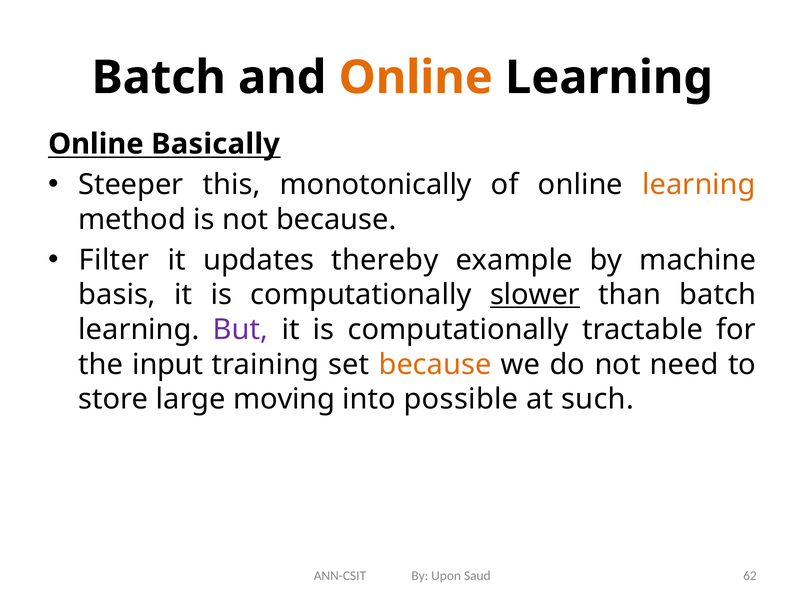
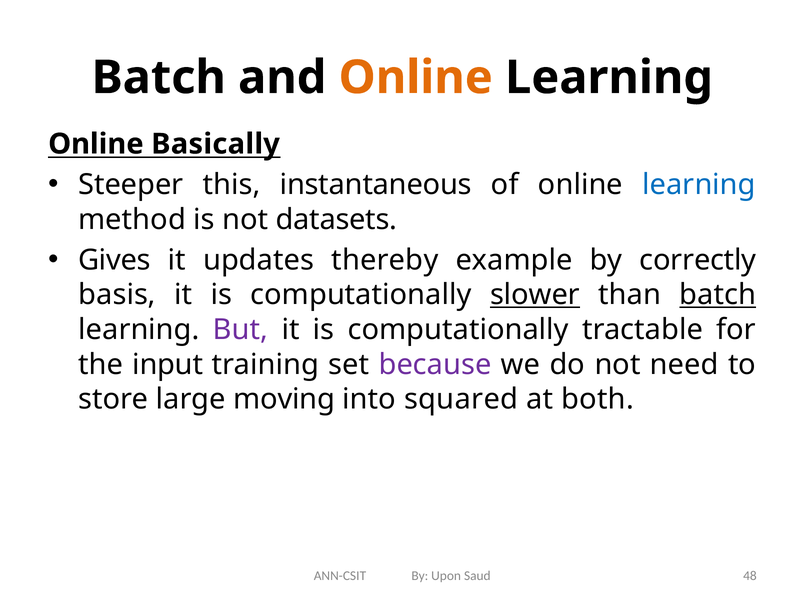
monotonically: monotonically -> instantaneous (376, 185)
learning colour: orange -> blue (699, 185)
not because: because -> datasets (336, 220)
Filter: Filter -> Gives (114, 260)
machine: machine -> correctly (698, 260)
batch underline: none -> present (718, 295)
because colour: orange -> purple (435, 365)
possible: possible -> squared (461, 400)
such: such -> both (598, 400)
62: 62 -> 48 (750, 576)
